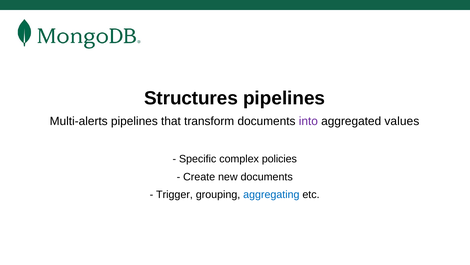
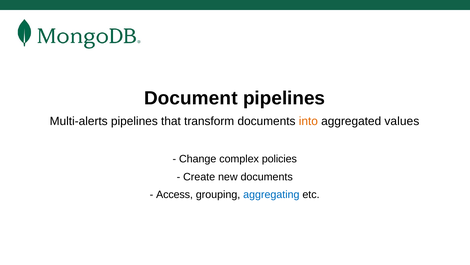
Structures: Structures -> Document (191, 98)
into colour: purple -> orange (308, 121)
Specific: Specific -> Change (198, 159)
Trigger: Trigger -> Access (175, 194)
